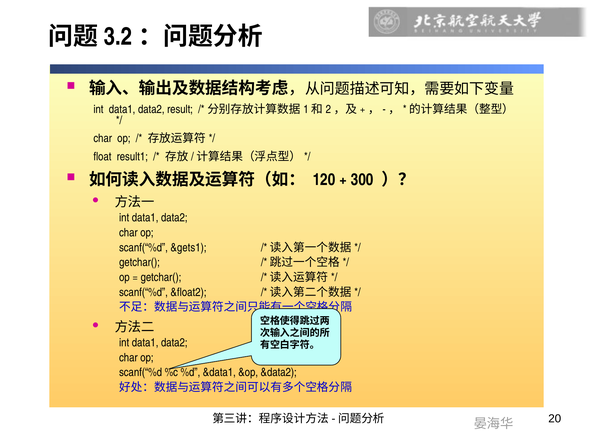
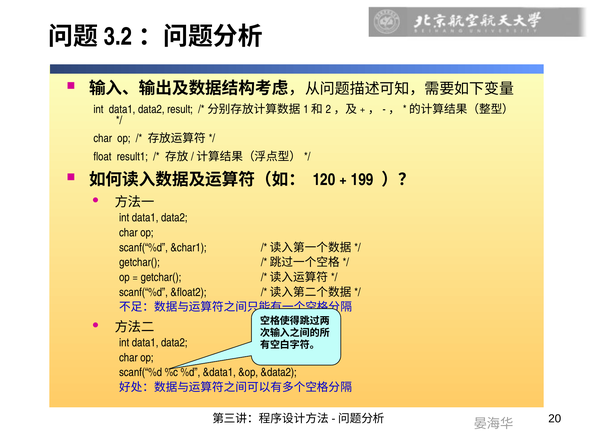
300: 300 -> 199 (362, 180)
&gets1: &gets1 -> &char1 (189, 247)
